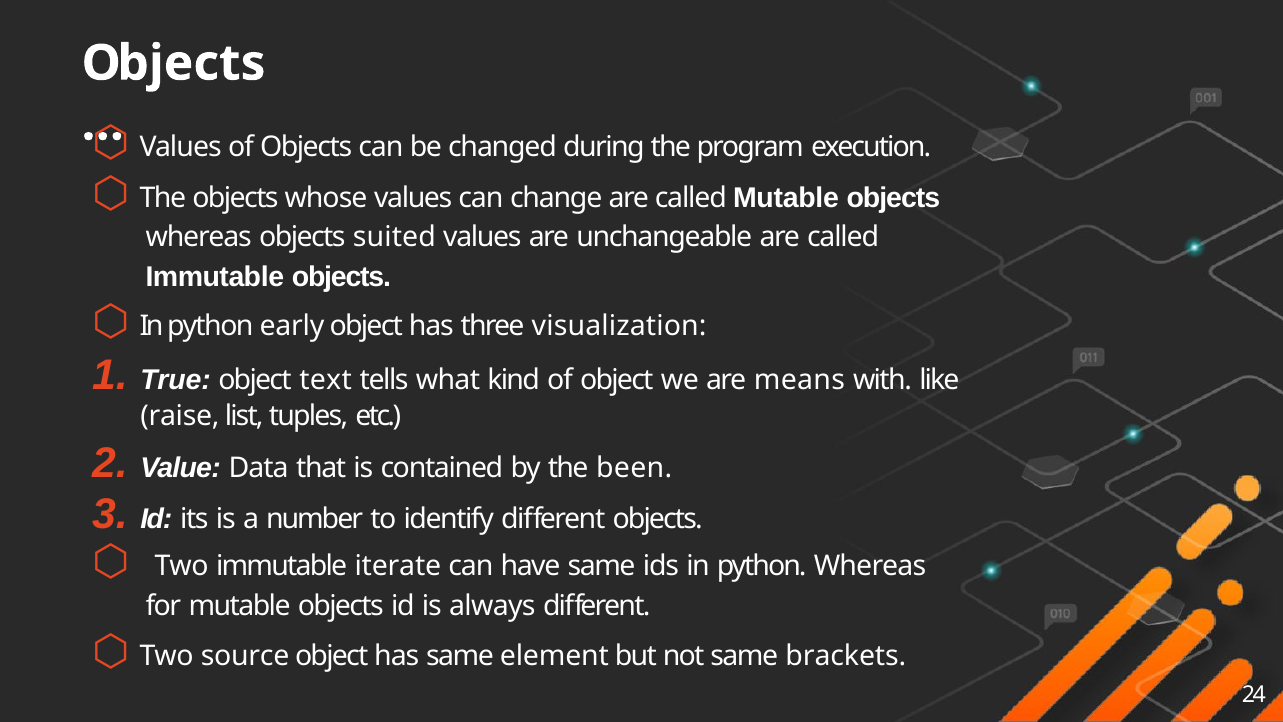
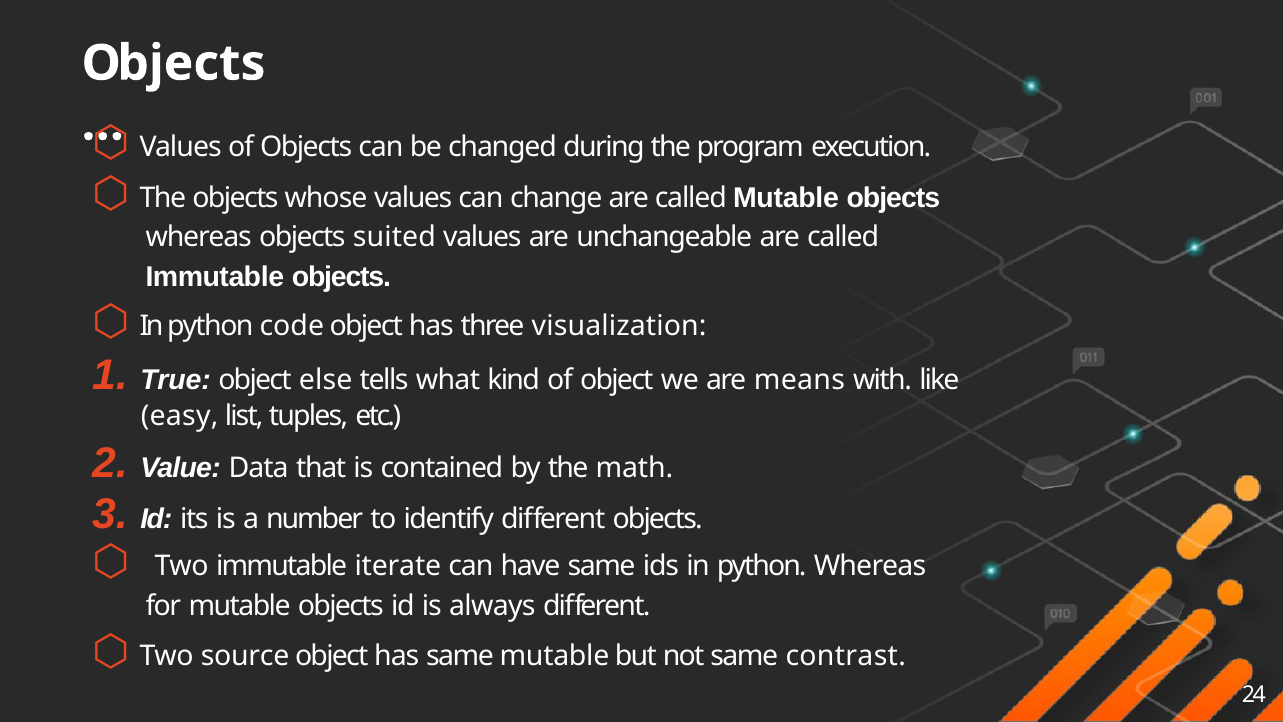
early: early -> code (292, 326)
text: text -> else (326, 380)
raise: raise -> easy (180, 416)
been: been -> math (634, 468)
same element: element -> mutable (554, 656)
brackets: brackets -> contrast (846, 656)
